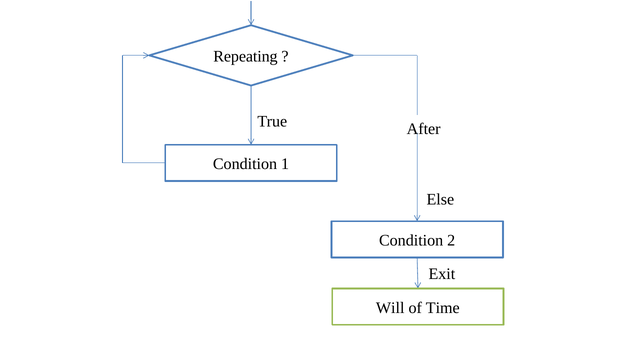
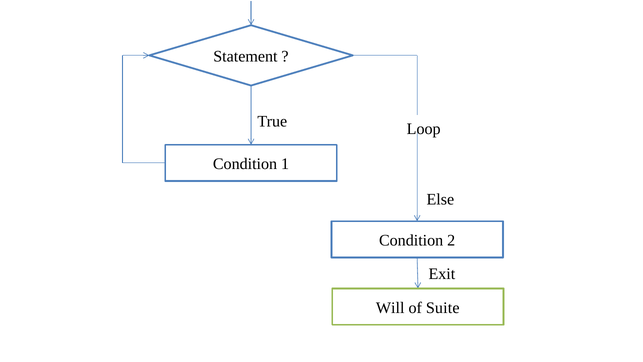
Repeating: Repeating -> Statement (245, 56)
After: After -> Loop (424, 129)
Time: Time -> Suite (443, 307)
